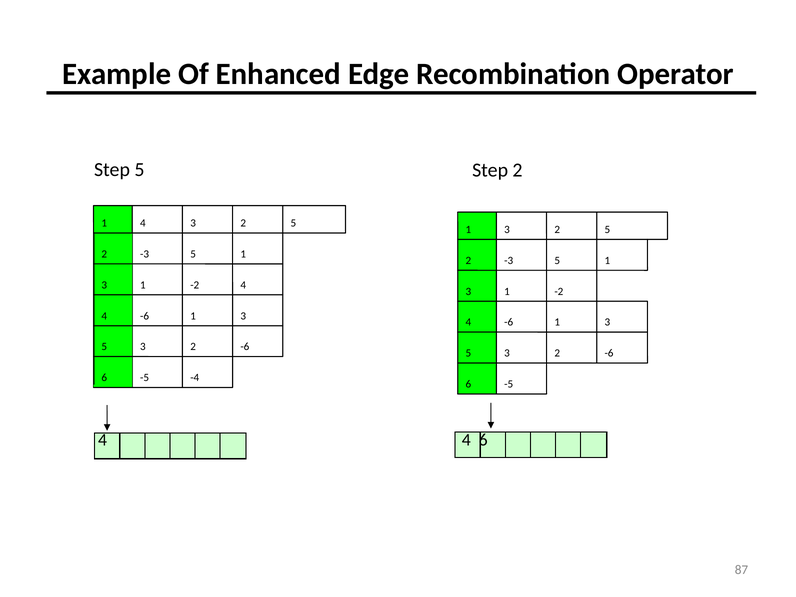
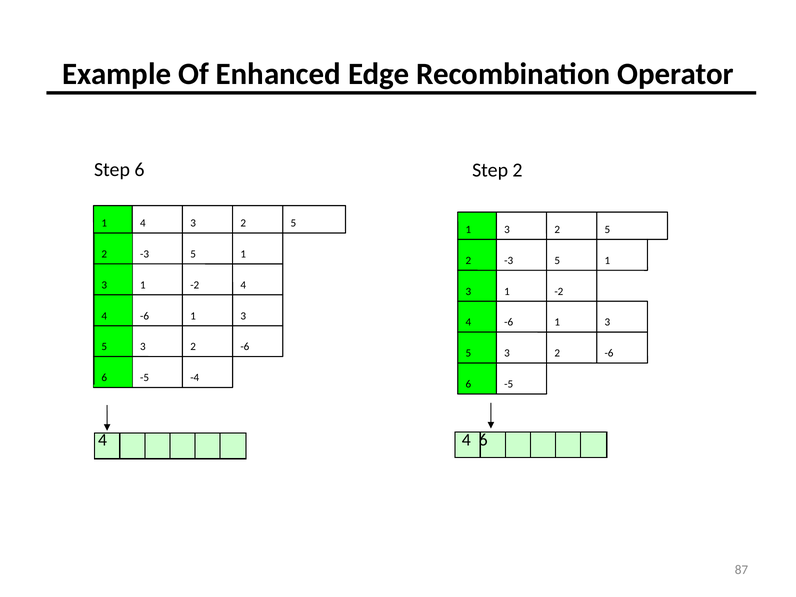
Step 5: 5 -> 6 (139, 170)
